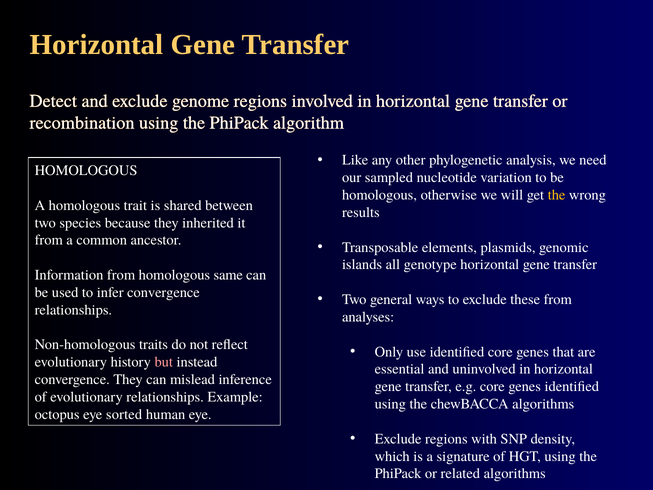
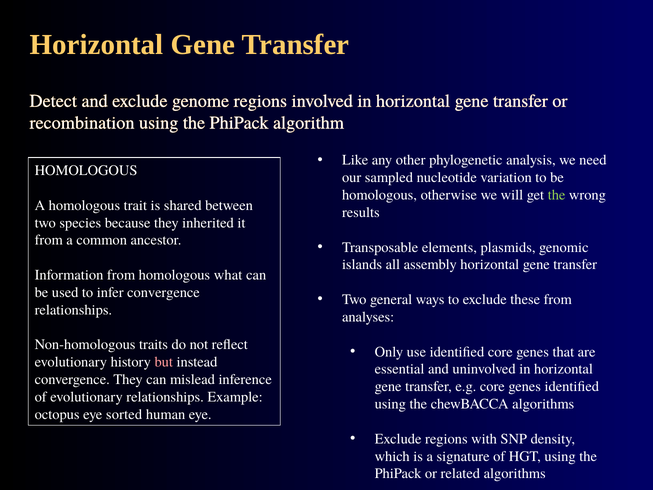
the colour: yellow -> light green (557, 195)
genotype: genotype -> assembly (430, 265)
same: same -> what (228, 275)
